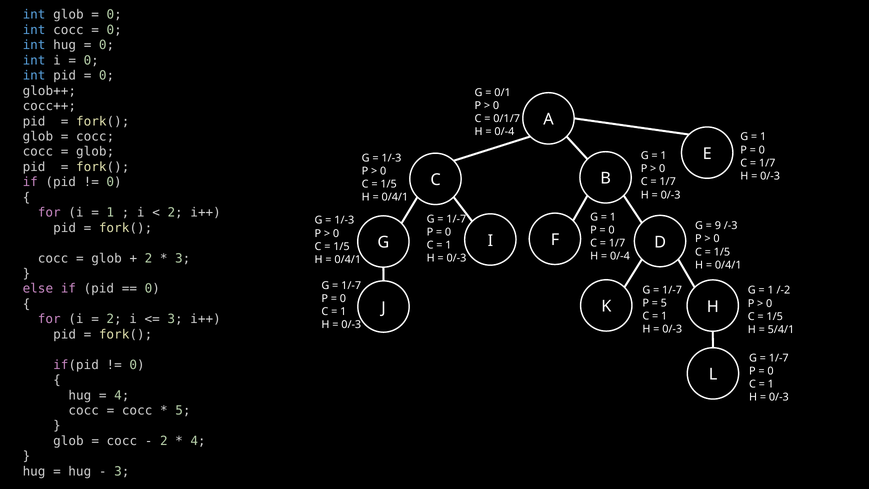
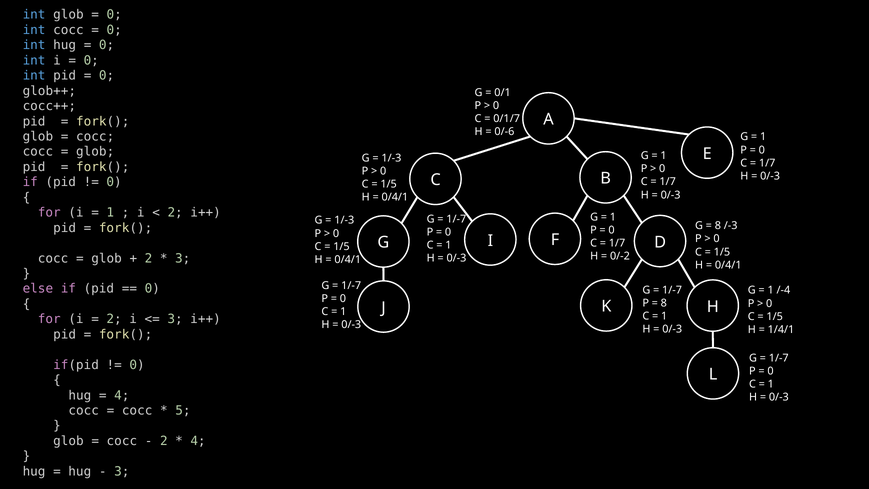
0/-4: 0/-4 -> 0/-6 (504, 132)
9: 9 -> 8 (718, 226)
0/-4: 0/-4 -> 0/-2 (620, 256)
/-2: /-2 -> /-4 (783, 290)
5: 5 -> 8 (664, 303)
5/4/1: 5/4/1 -> 1/4/1 (781, 329)
